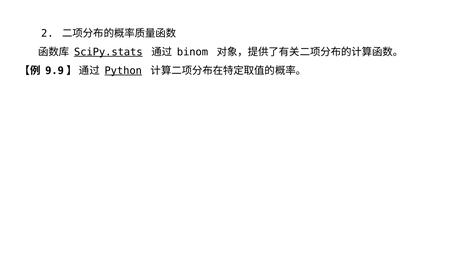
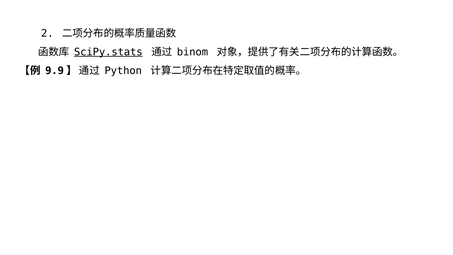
Python underline: present -> none (123, 71)
